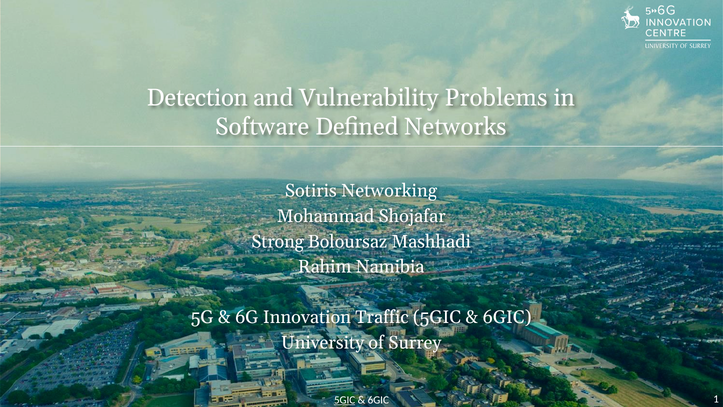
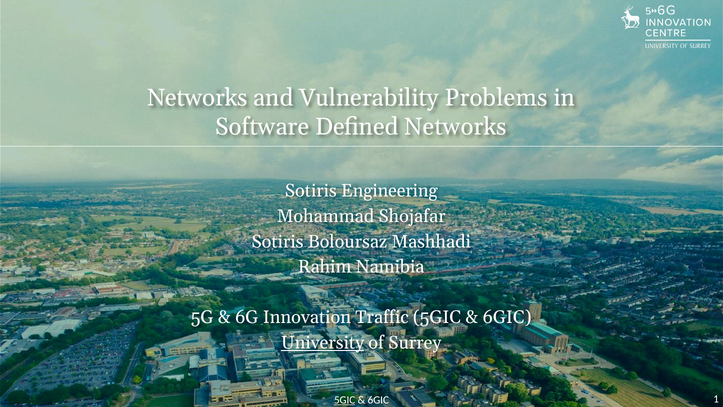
Detection: Detection -> Networks (197, 98)
Networking: Networking -> Engineering (389, 191)
Strong: Strong -> Sotiris (278, 241)
University underline: none -> present (323, 343)
